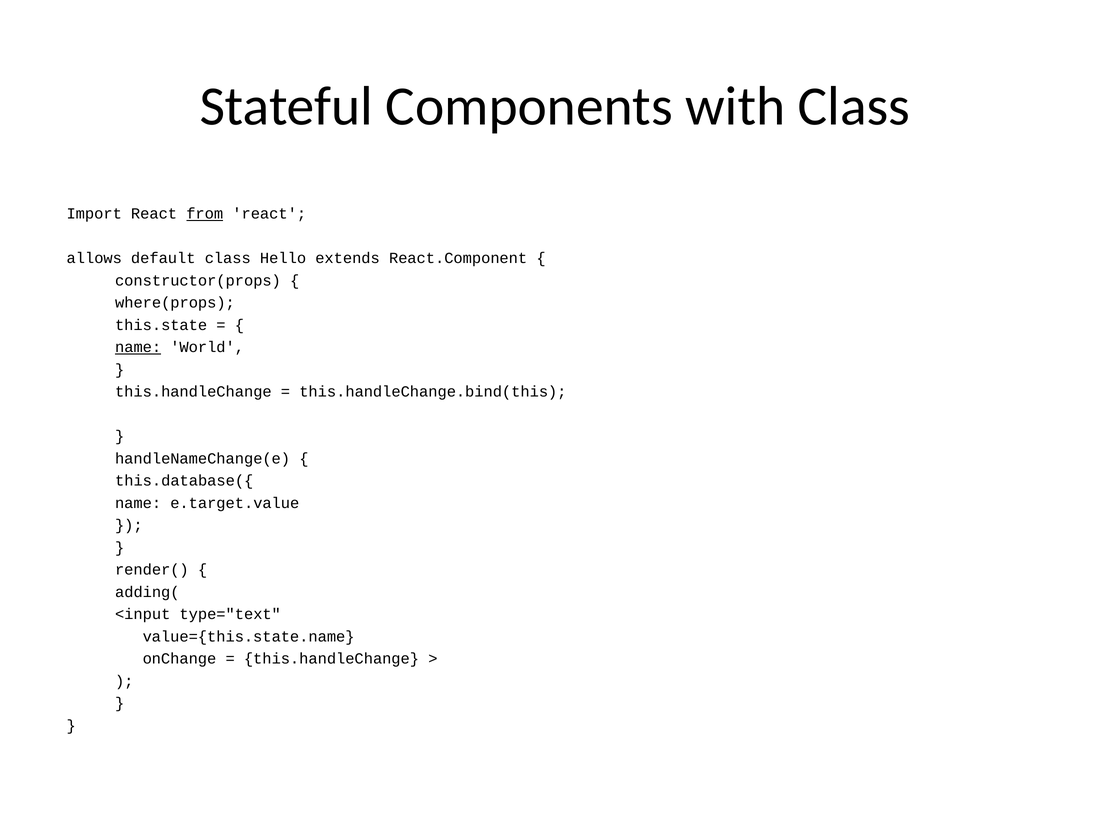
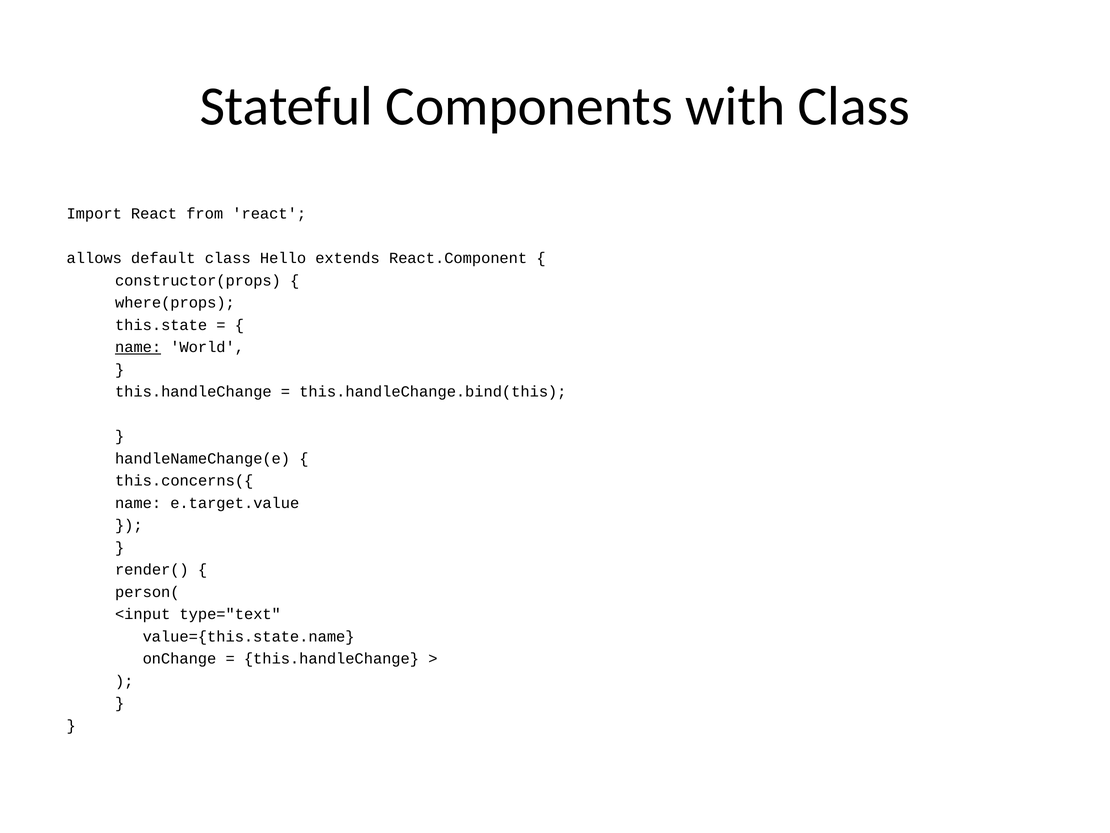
from underline: present -> none (205, 214)
this.database({: this.database({ -> this.concerns({ (184, 481)
adding(: adding( -> person( (147, 592)
